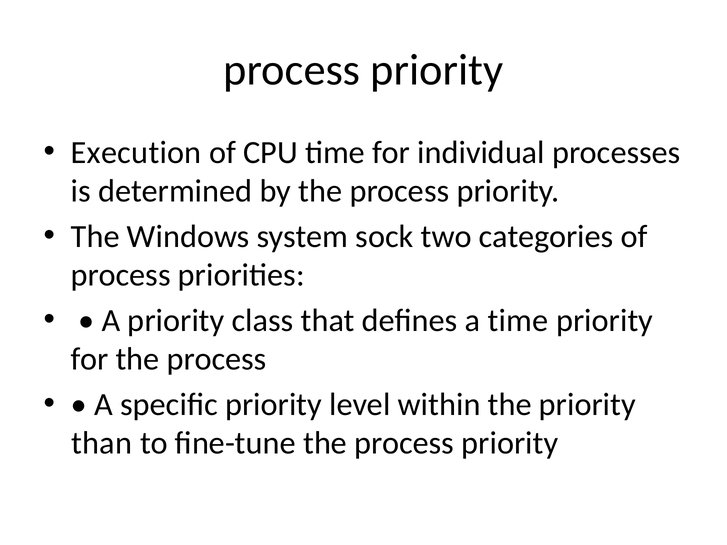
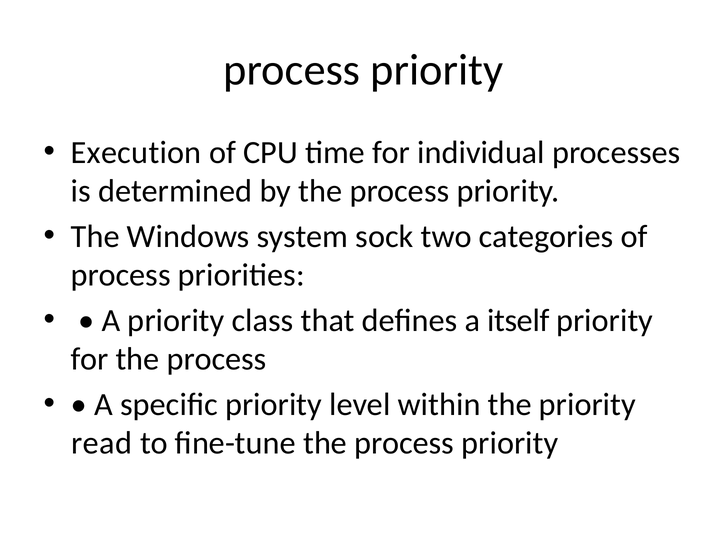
a time: time -> itself (518, 321)
than: than -> read (102, 443)
